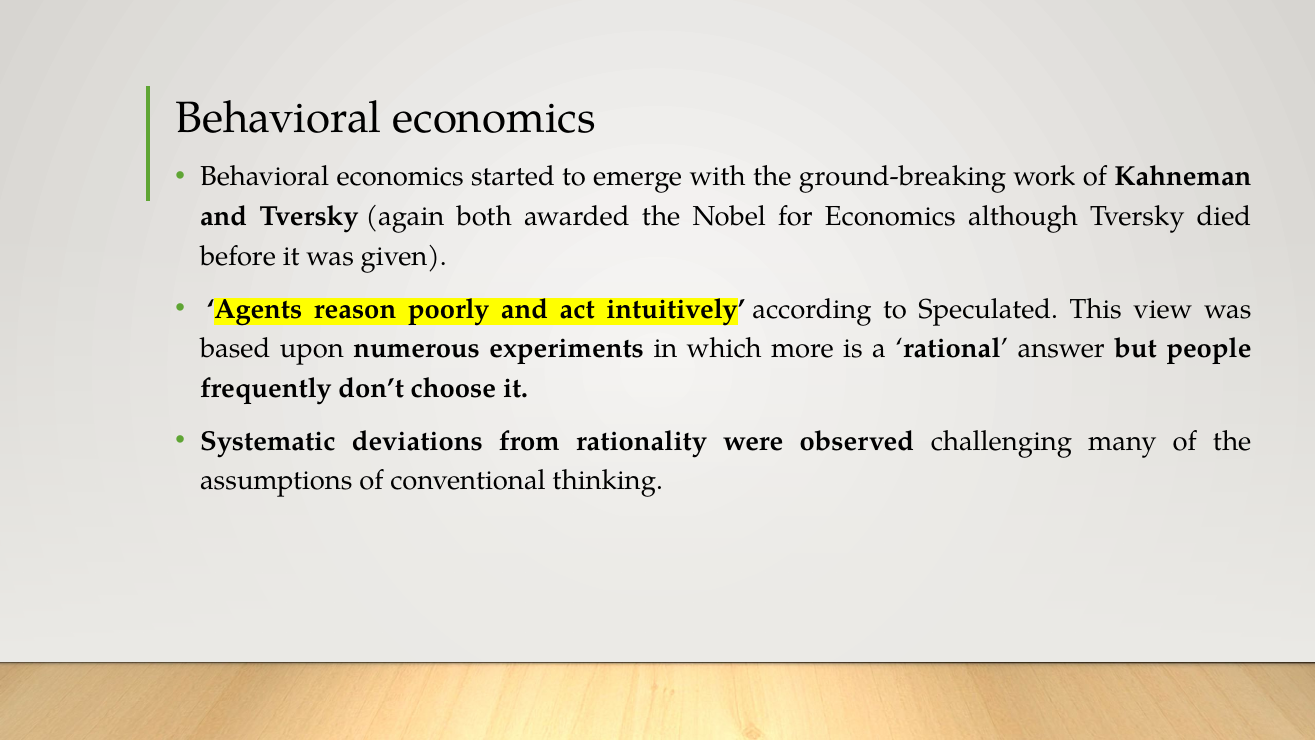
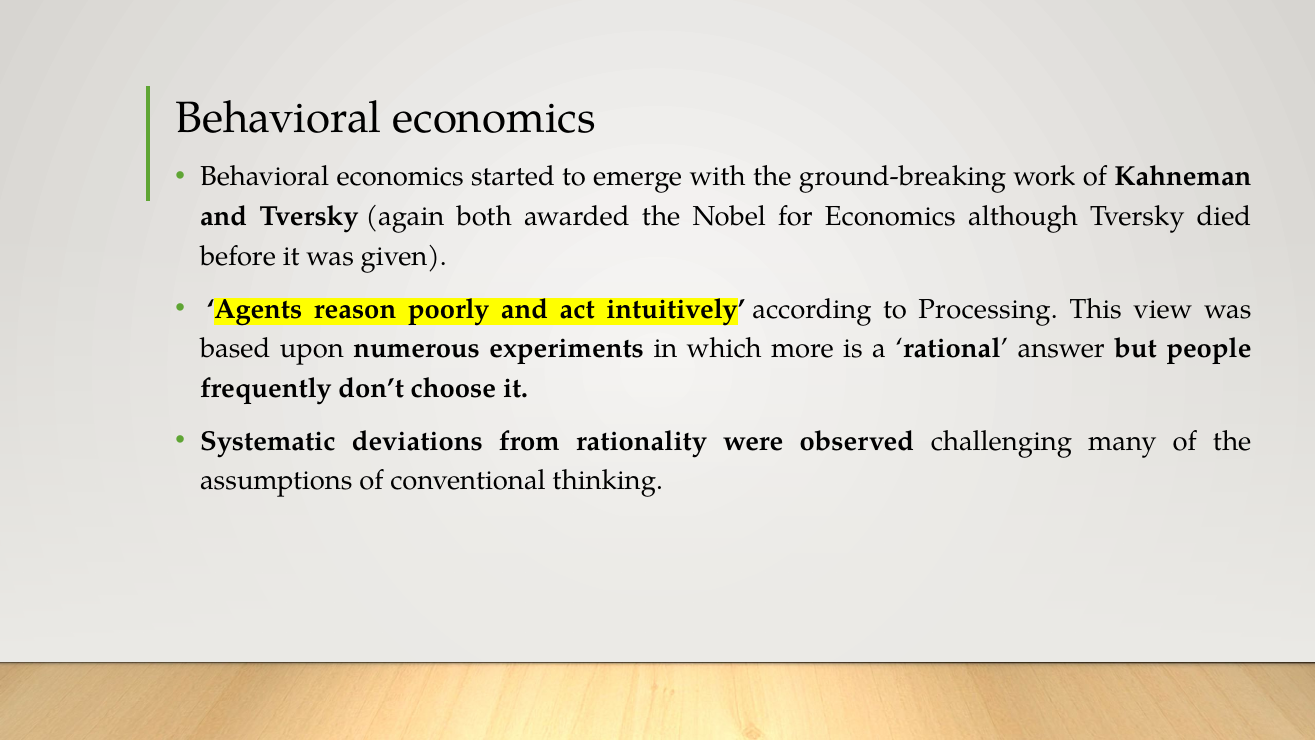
Speculated: Speculated -> Processing (988, 309)
